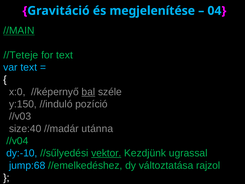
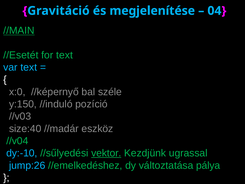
//Teteje: //Teteje -> //Esetét (21, 55)
bal underline: present -> none (88, 92)
utánna: utánna -> eszköz (97, 128)
jump:68: jump:68 -> jump:26 (27, 165)
rajzol: rajzol -> pálya (208, 165)
